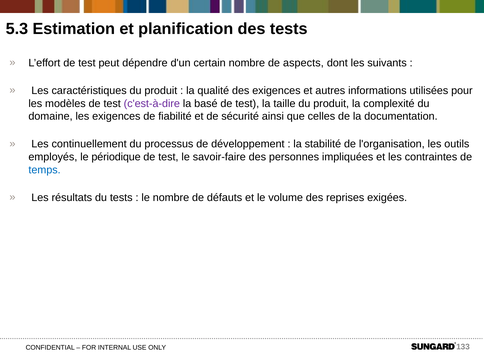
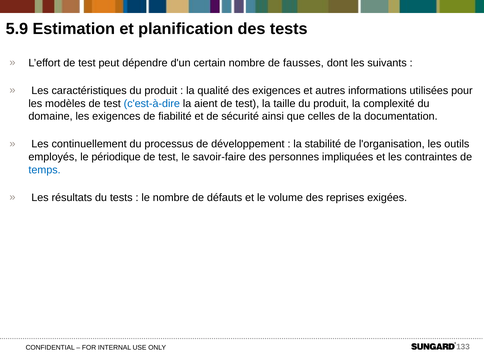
5.3: 5.3 -> 5.9 (17, 29)
aspects: aspects -> fausses (303, 63)
c'est-à-dire colour: purple -> blue (152, 104)
basé: basé -> aient (206, 104)
